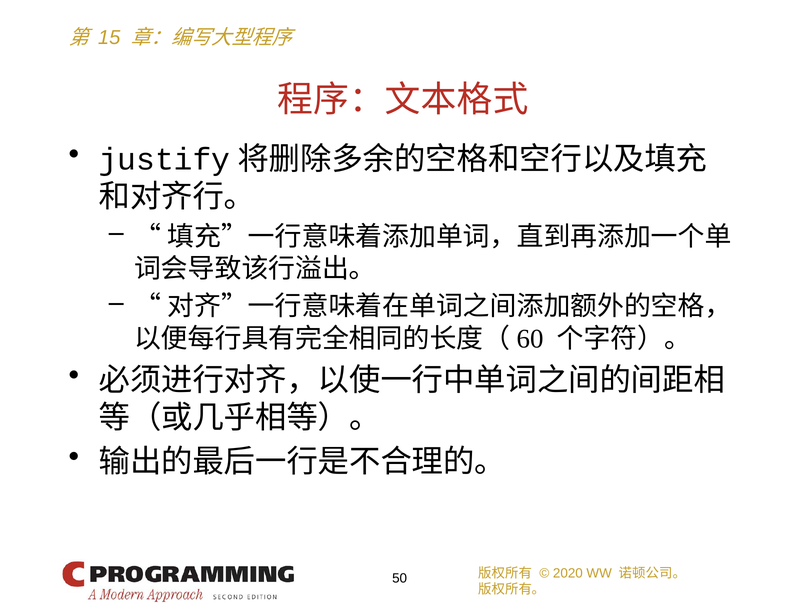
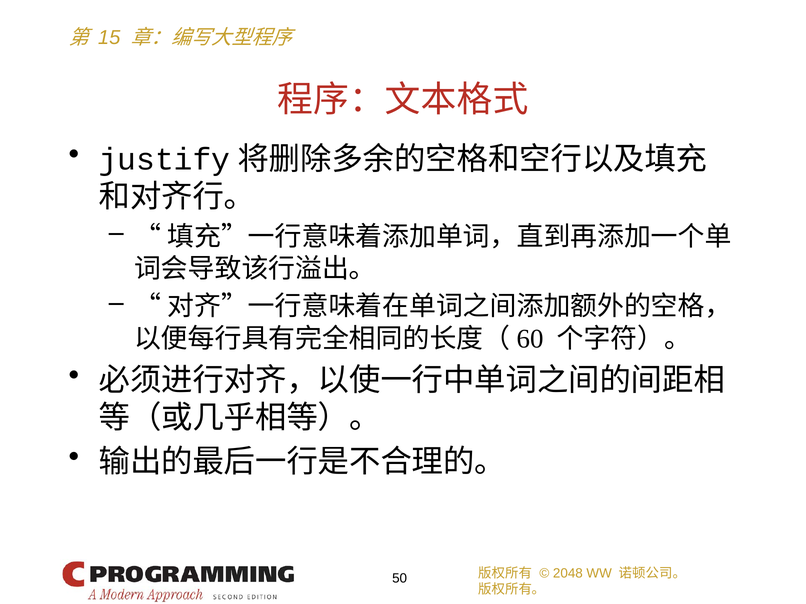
2020: 2020 -> 2048 (568, 574)
